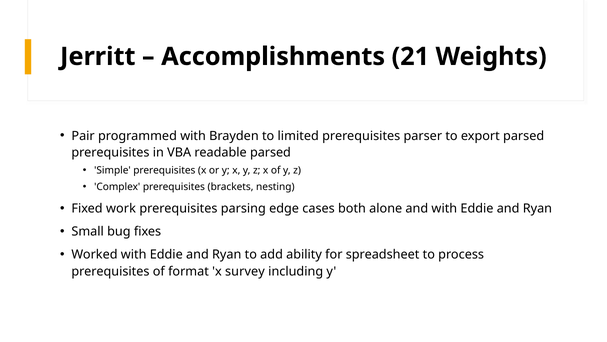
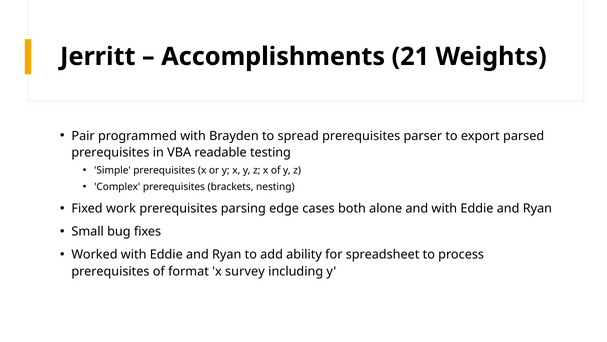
limited: limited -> spread (298, 136)
readable parsed: parsed -> testing (270, 152)
